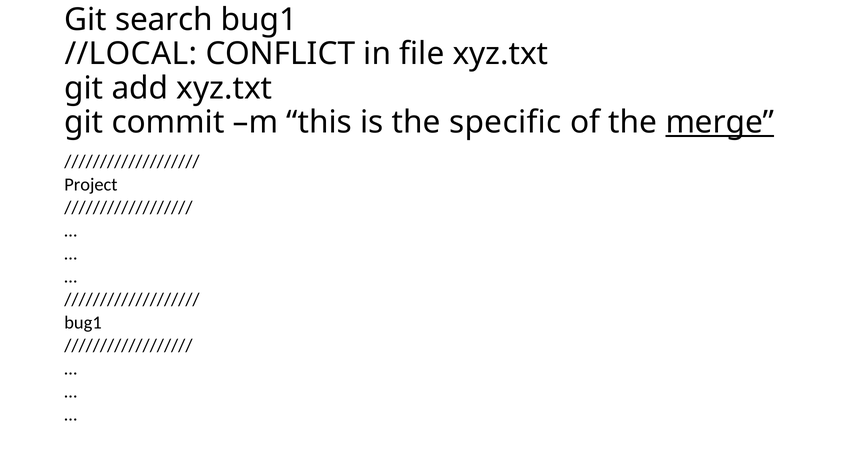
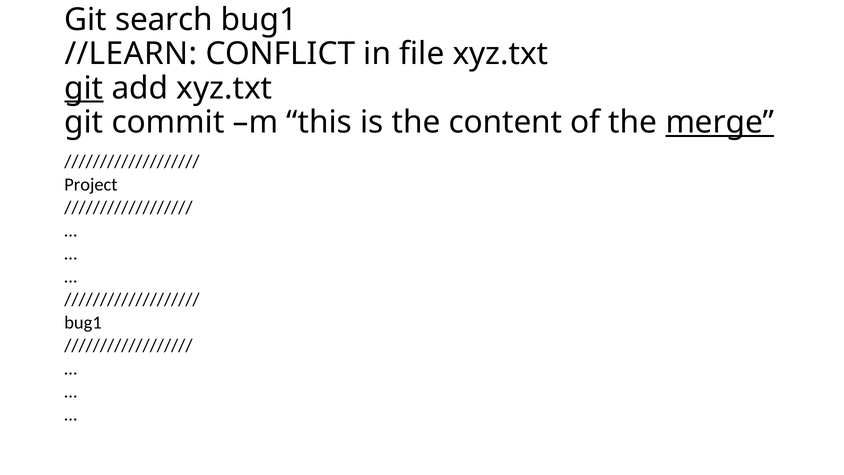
//LOCAL: //LOCAL -> //LEARN (131, 54)
git underline: none -> present (84, 88)
specific: specific -> content (506, 122)
